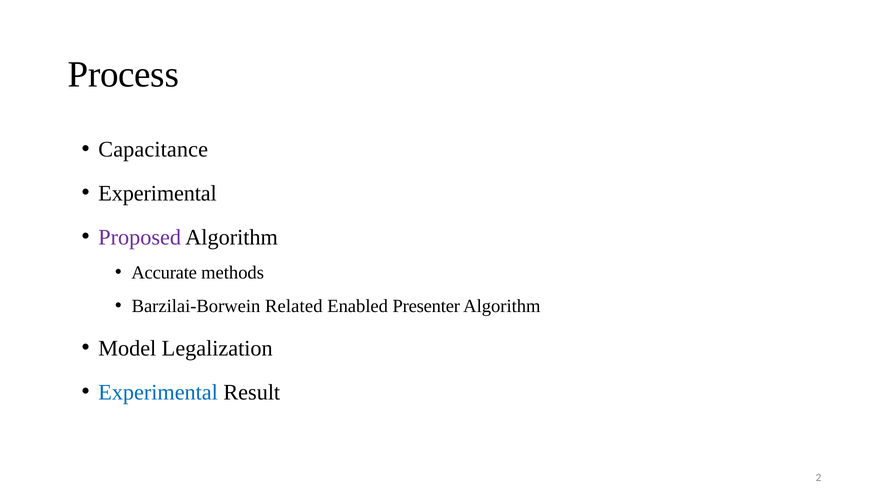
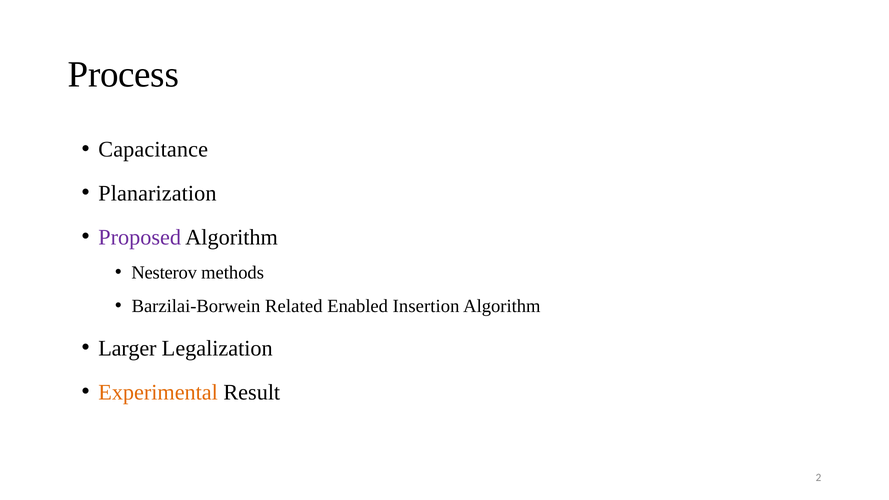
Experimental: Experimental -> Planarization (157, 193)
Accurate: Accurate -> Nesterov (164, 273)
Presenter: Presenter -> Insertion (426, 306)
Model: Model -> Larger (127, 348)
Experimental colour: blue -> orange (158, 392)
